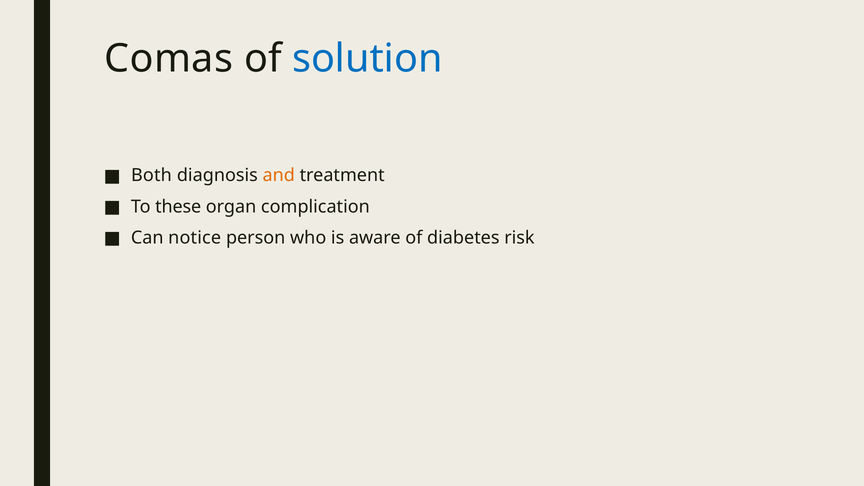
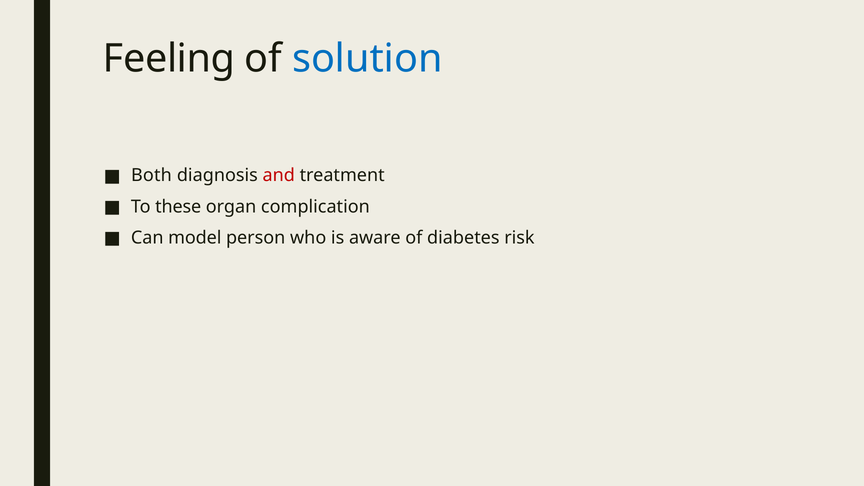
Comas: Comas -> Feeling (169, 58)
and colour: orange -> red (279, 176)
notice: notice -> model (195, 238)
